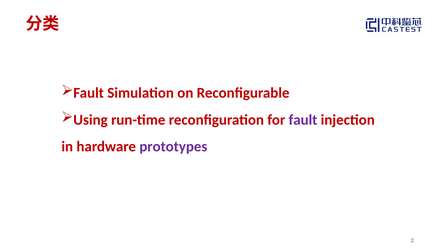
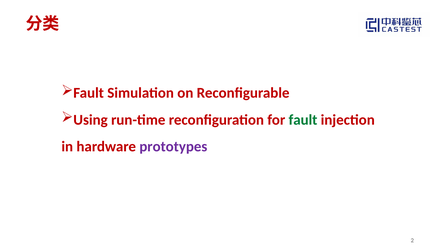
fault colour: purple -> green (303, 120)
